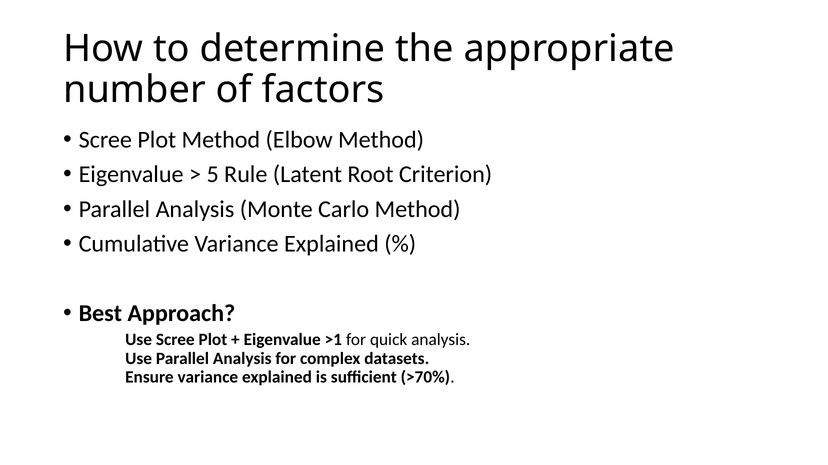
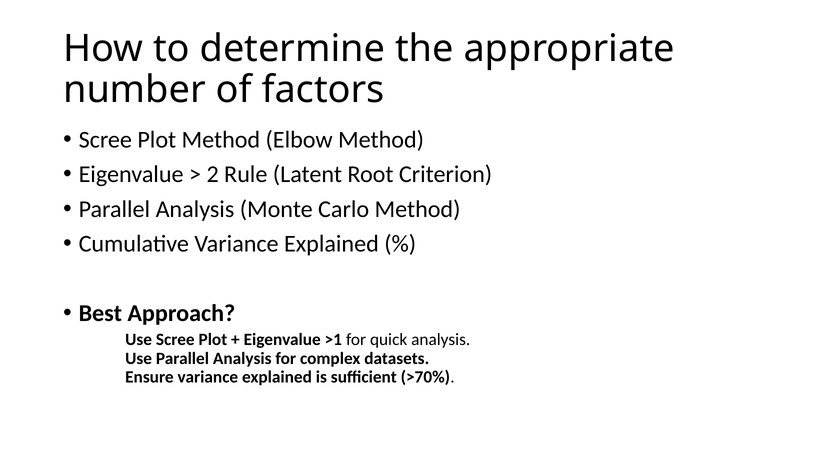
5: 5 -> 2 (213, 175)
